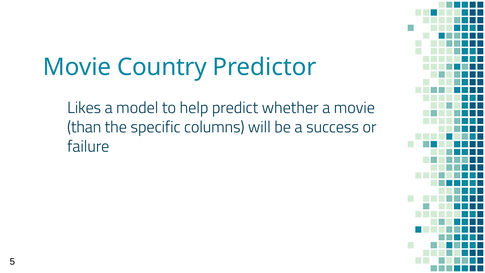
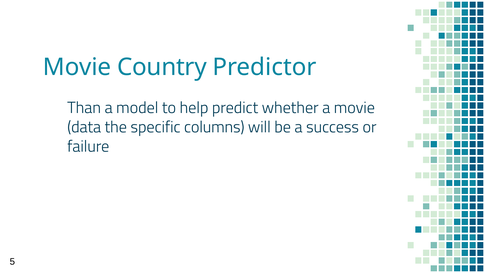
Likes: Likes -> Than (84, 108)
than: than -> data (84, 127)
